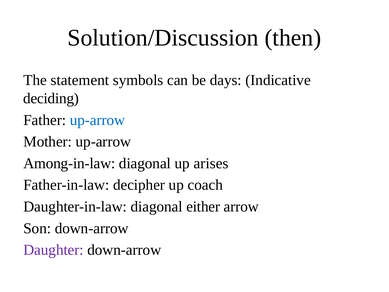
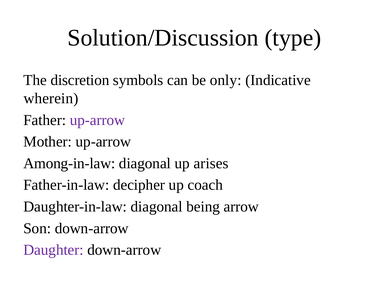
then: then -> type (293, 38)
statement: statement -> discretion (80, 80)
days: days -> only (226, 80)
deciding: deciding -> wherein (51, 98)
up-arrow colour: blue -> purple (97, 120)
either: either -> being (203, 206)
